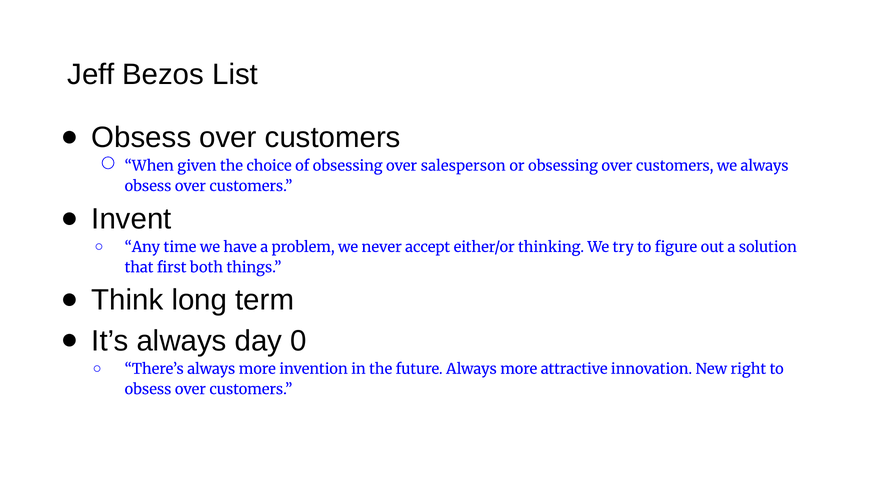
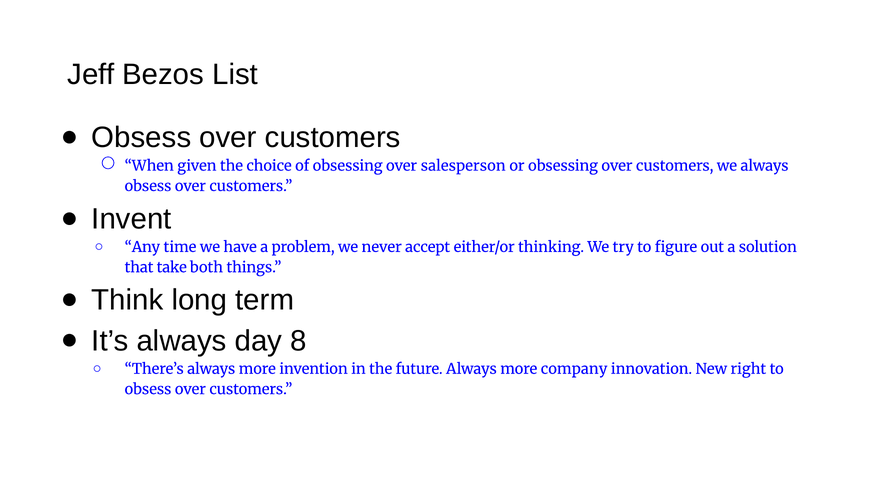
first: first -> take (172, 267)
0: 0 -> 8 (299, 341)
attractive: attractive -> company (574, 369)
